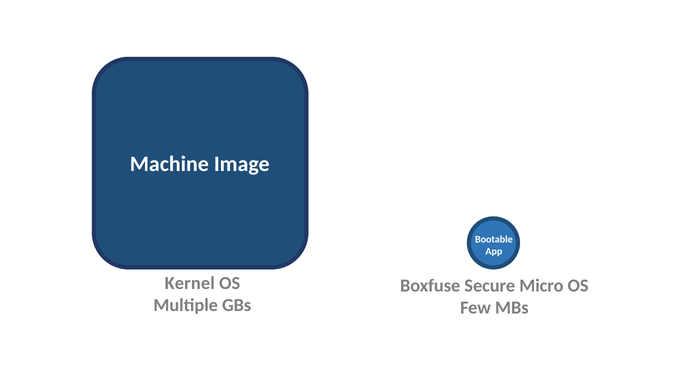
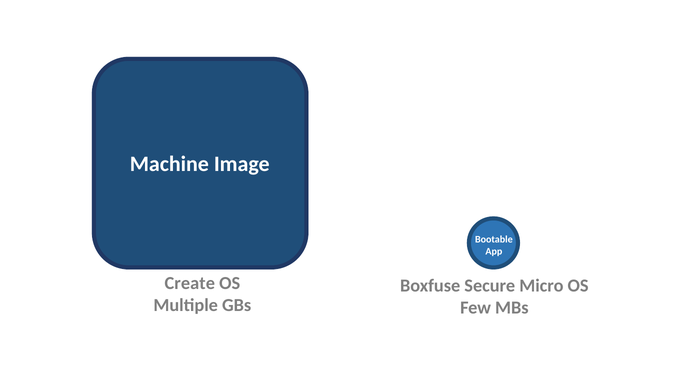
Kernel: Kernel -> Create (190, 284)
